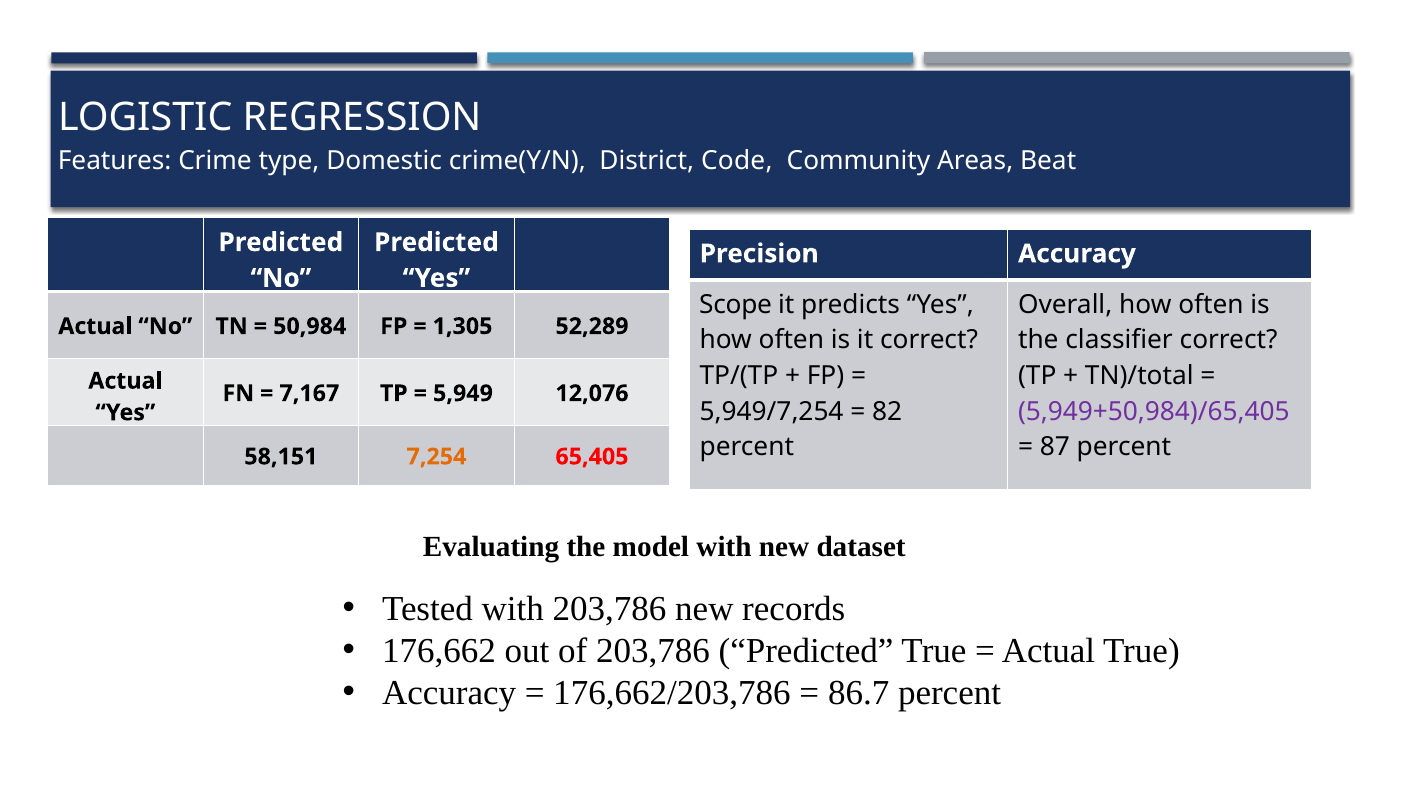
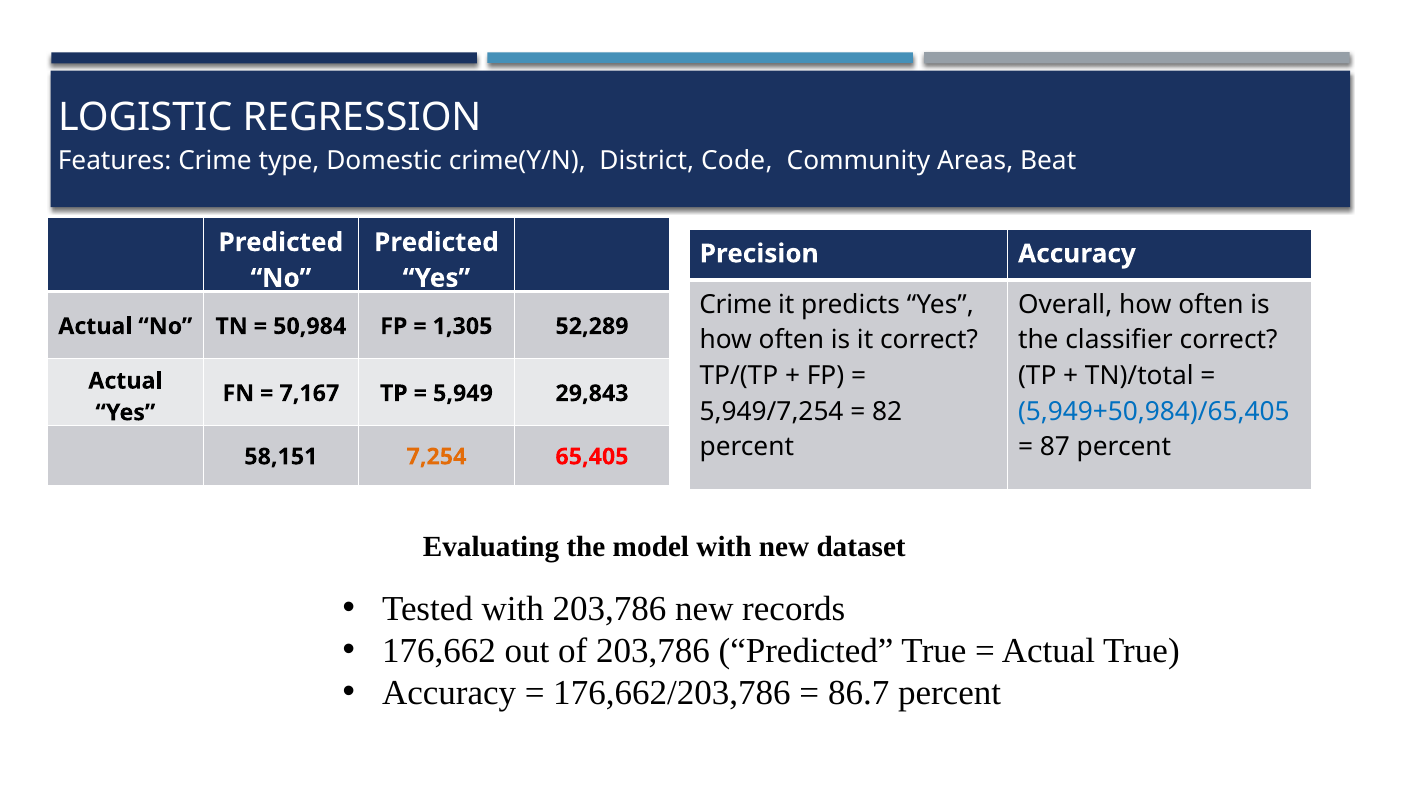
Scope: Scope -> Crime (736, 304)
12,076: 12,076 -> 29,843 (592, 393)
5,949+50,984)/65,405 colour: purple -> blue (1154, 412)
